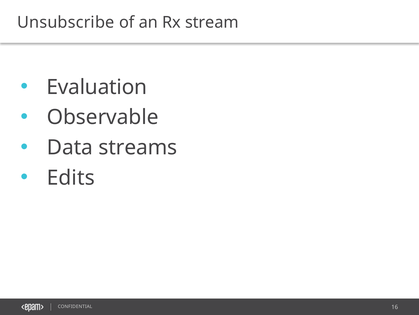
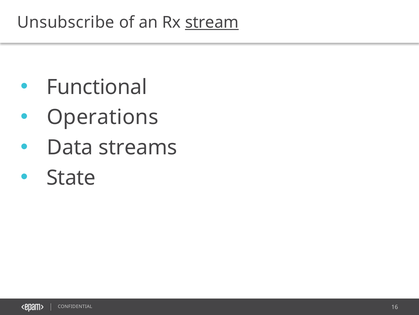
stream underline: none -> present (212, 22)
Evaluation: Evaluation -> Functional (97, 87)
Observable: Observable -> Operations (103, 117)
Edits: Edits -> State (71, 177)
